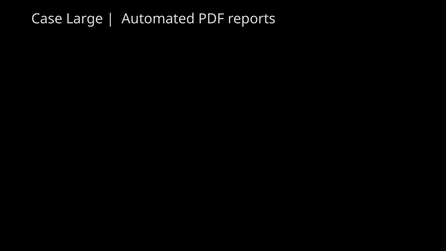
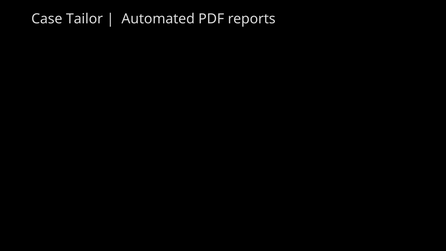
Large: Large -> Tailor (84, 19)
